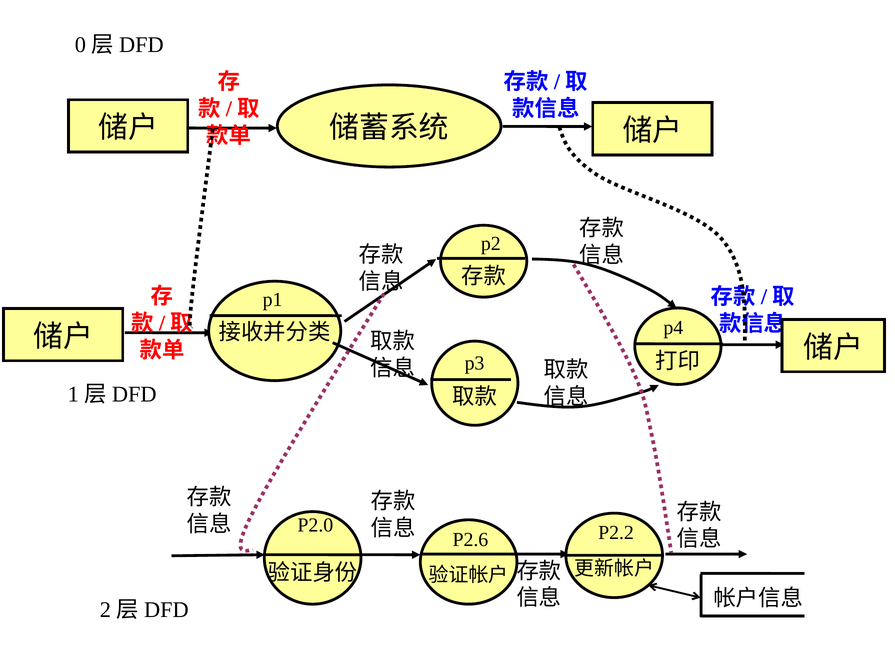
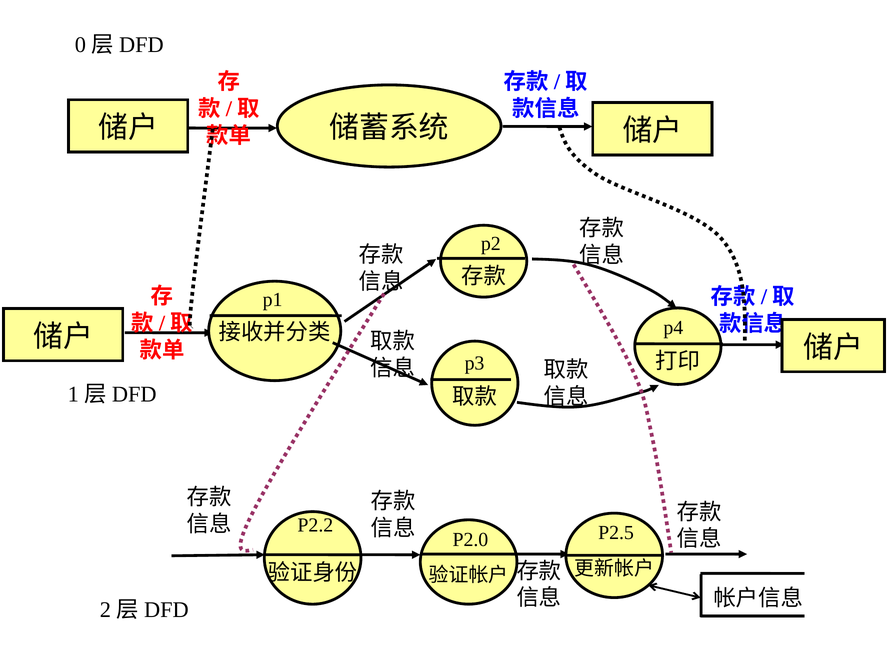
P2.0: P2.0 -> P2.2 (315, 525)
P2.2: P2.2 -> P2.5 (616, 532)
P2.6: P2.6 -> P2.0 (470, 539)
